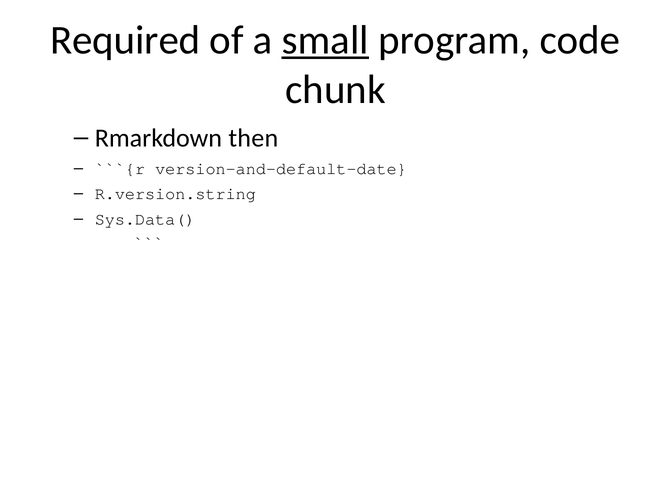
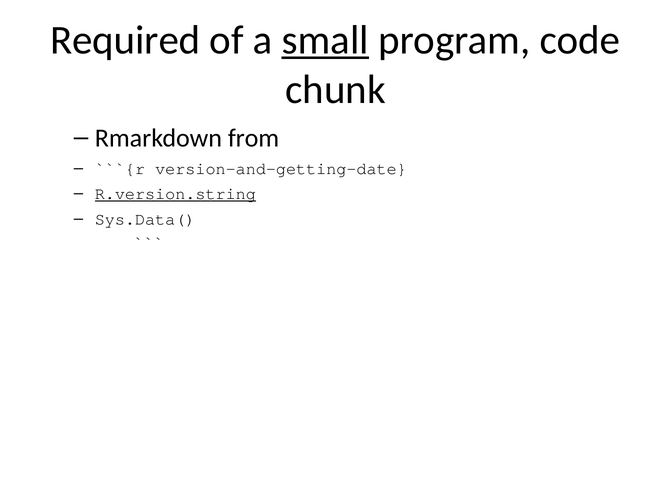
then: then -> from (254, 138)
version-and-default-date: version-and-default-date -> version-and-getting-date (281, 169)
R.version.string underline: none -> present (175, 194)
